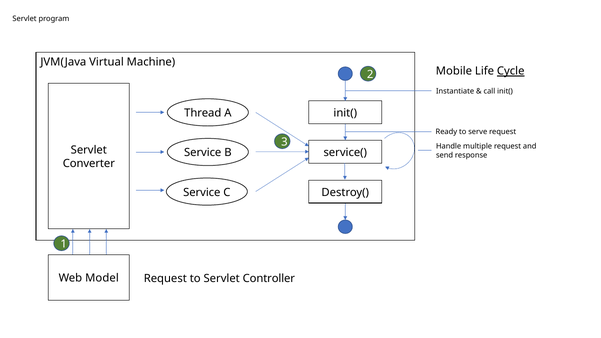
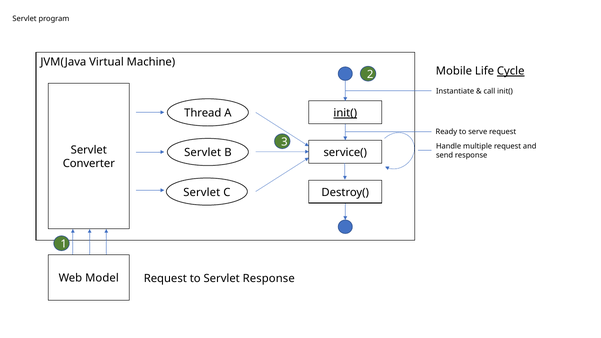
init( underline: none -> present (345, 113)
Service: Service -> Servlet (203, 153)
Service: Service -> Servlet (202, 192)
Servlet Controller: Controller -> Response (269, 278)
